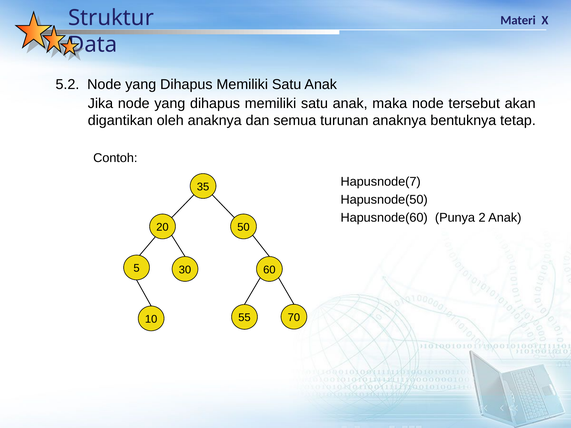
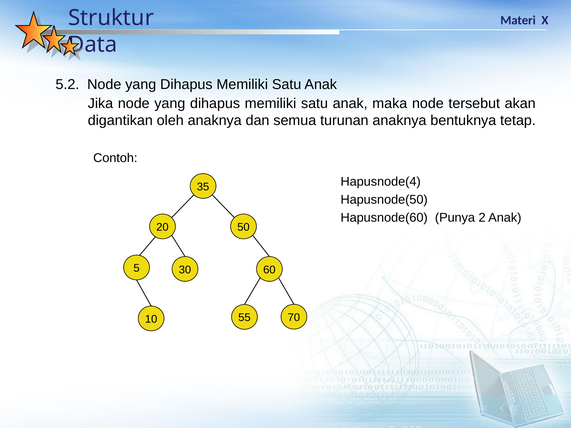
Hapusnode(7: Hapusnode(7 -> Hapusnode(4 (381, 182)
